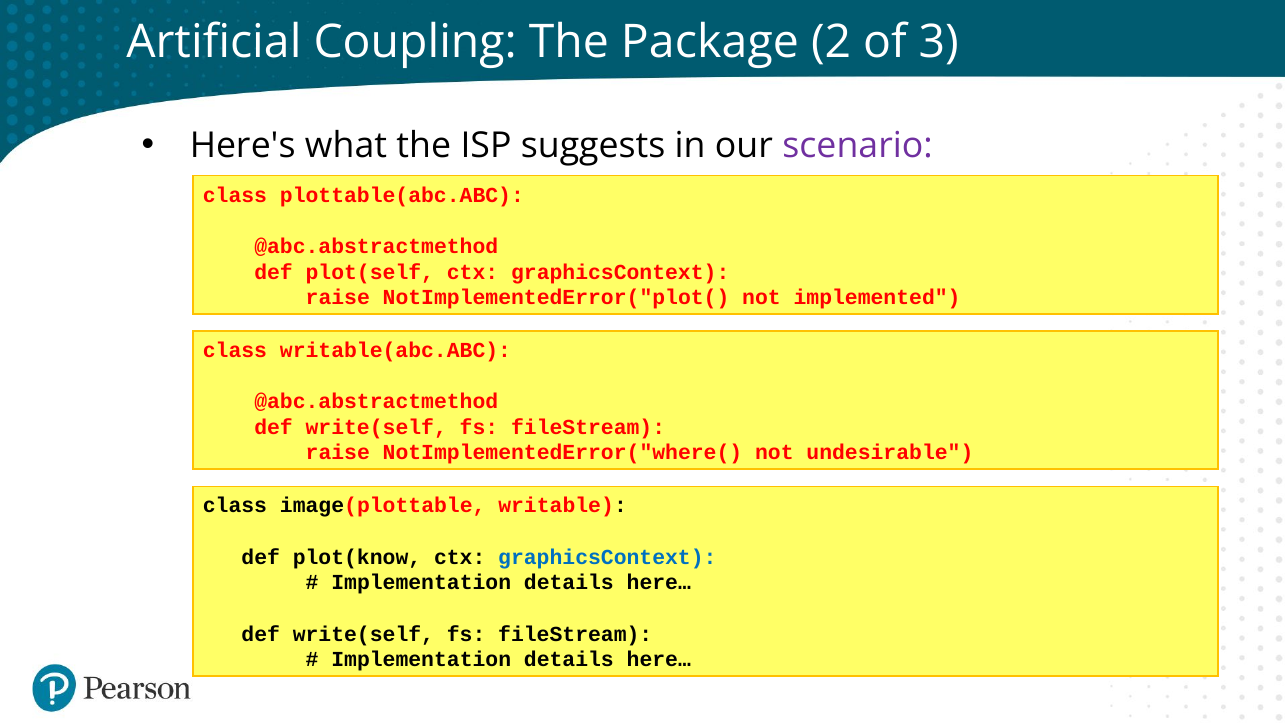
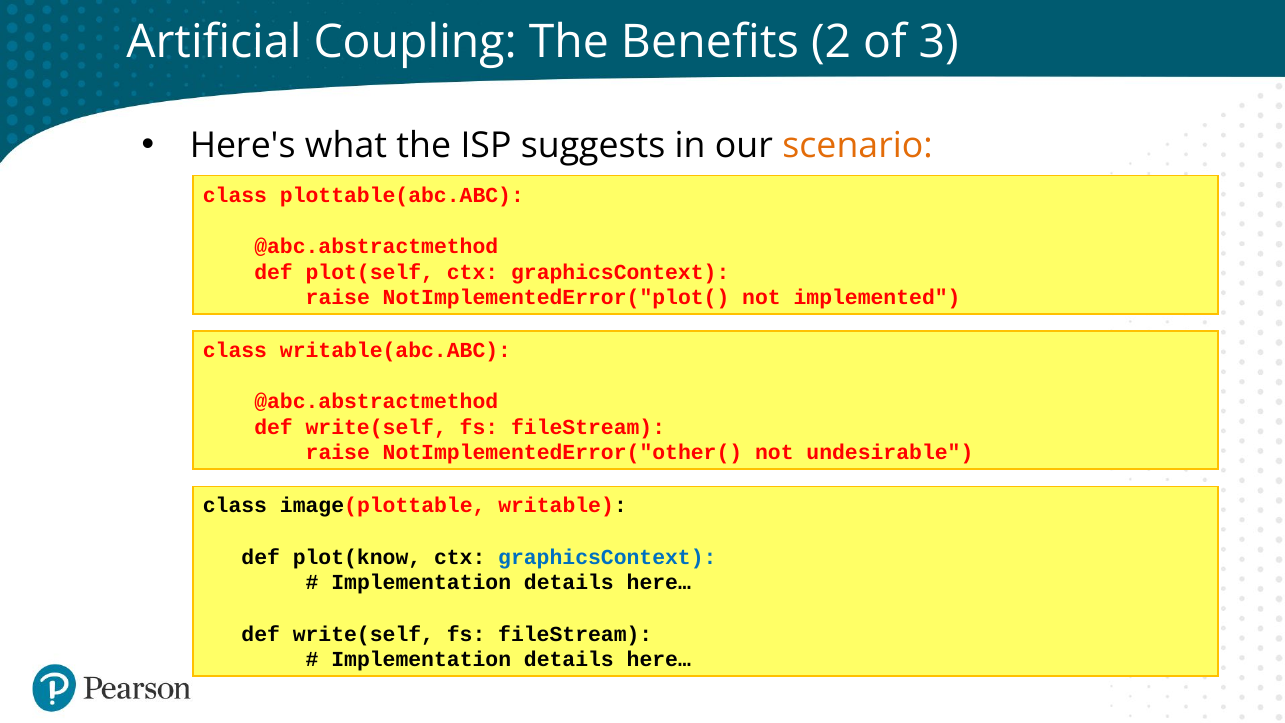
Package: Package -> Benefits (710, 43)
scenario colour: purple -> orange (858, 146)
NotImplementedError("where(: NotImplementedError("where( -> NotImplementedError("other( (562, 453)
